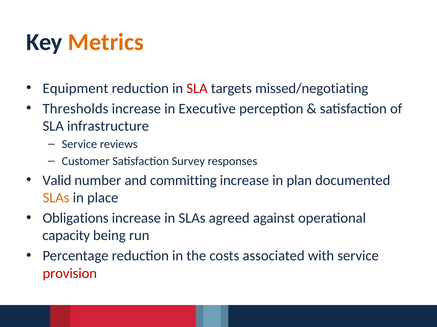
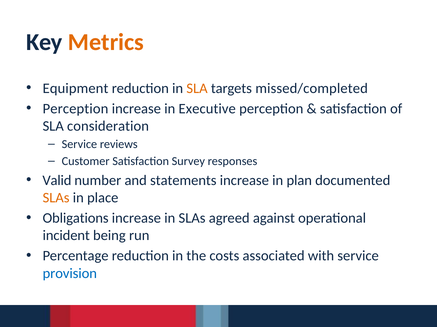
SLA colour: red -> orange (197, 88)
missed/negotiating: missed/negotiating -> missed/completed (312, 88)
Thresholds: Thresholds -> Perception (75, 109)
infrastructure: infrastructure -> consideration (108, 126)
committing: committing -> statements (183, 181)
capacity: capacity -> incident (66, 236)
provision colour: red -> blue (70, 274)
